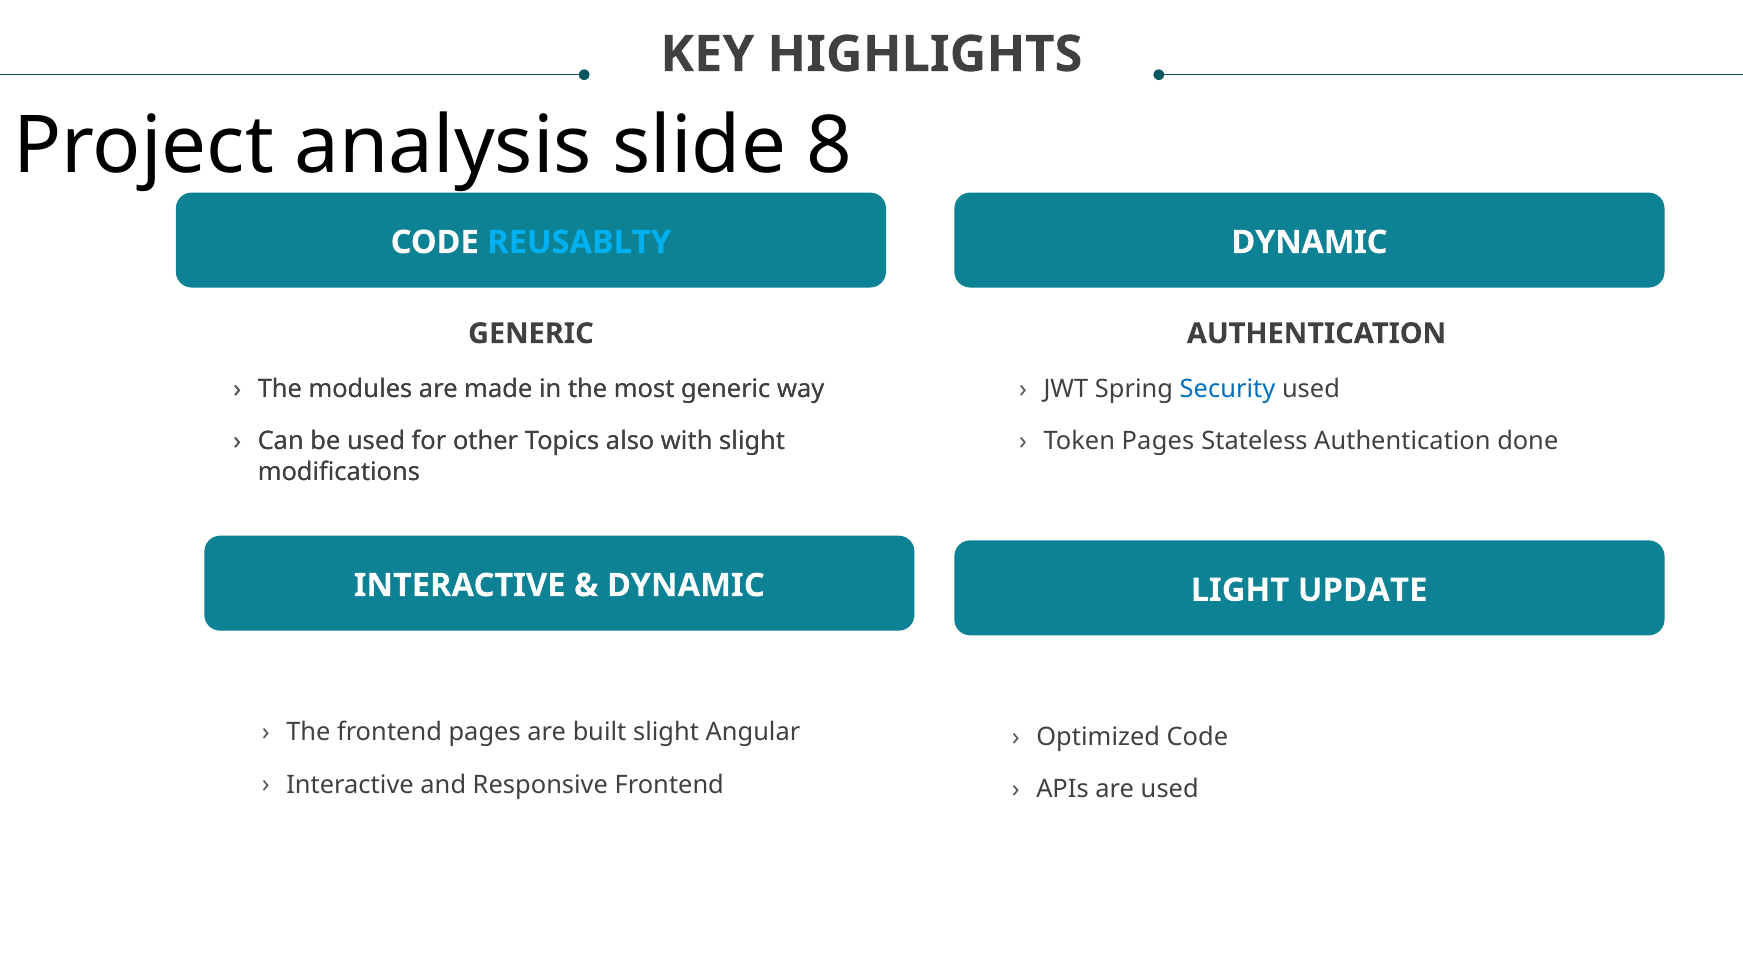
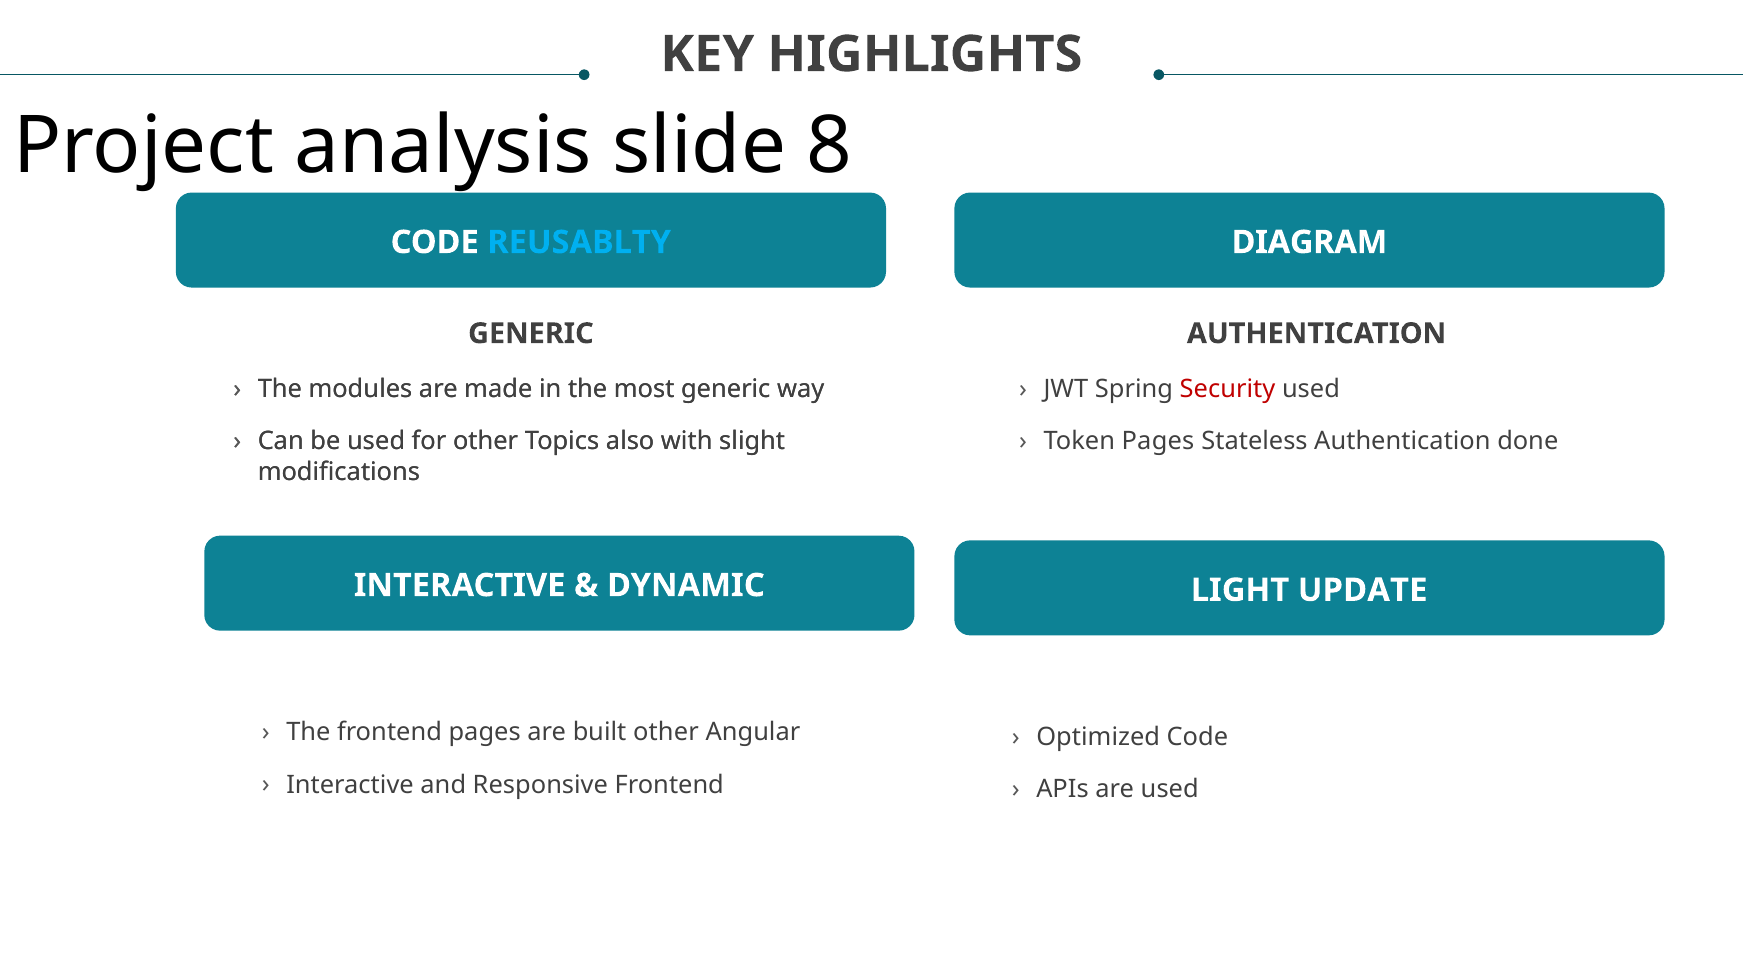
DYNAMIC: DYNAMIC -> DIAGRAM (1310, 242)
Security colour: blue -> red (1228, 389)
built slight: slight -> other (666, 733)
